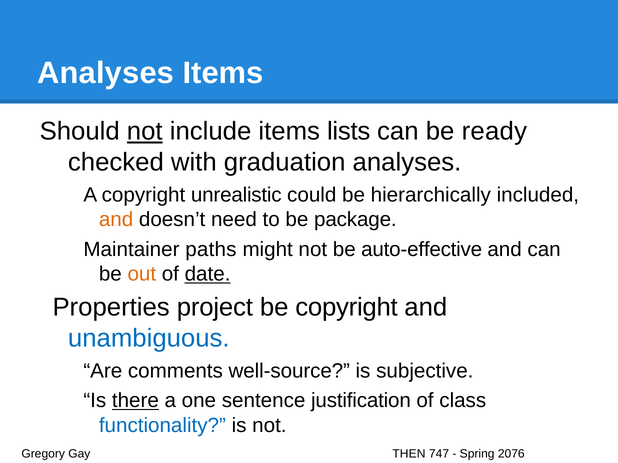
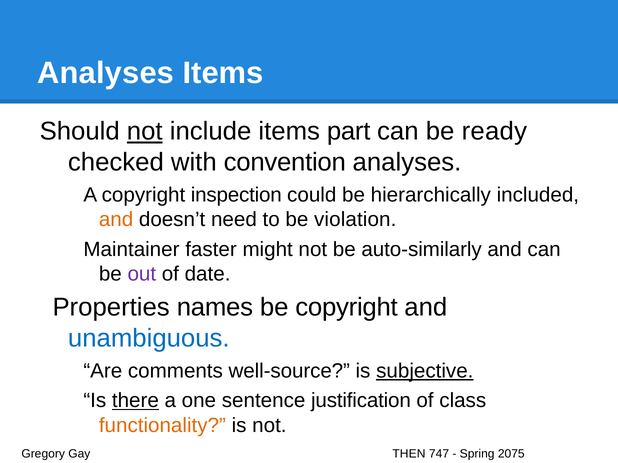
lists: lists -> part (349, 132)
graduation: graduation -> convention (285, 162)
unrealistic: unrealistic -> inspection (236, 195)
package: package -> violation (355, 220)
paths: paths -> faster (211, 250)
auto-effective: auto-effective -> auto-similarly (422, 250)
out colour: orange -> purple (142, 274)
date underline: present -> none (208, 274)
project: project -> names (215, 308)
subjective underline: none -> present (425, 371)
functionality colour: blue -> orange (162, 426)
2076: 2076 -> 2075 (511, 454)
